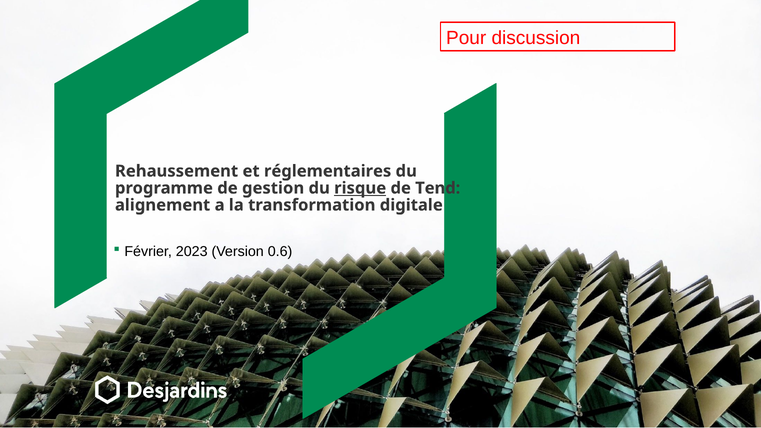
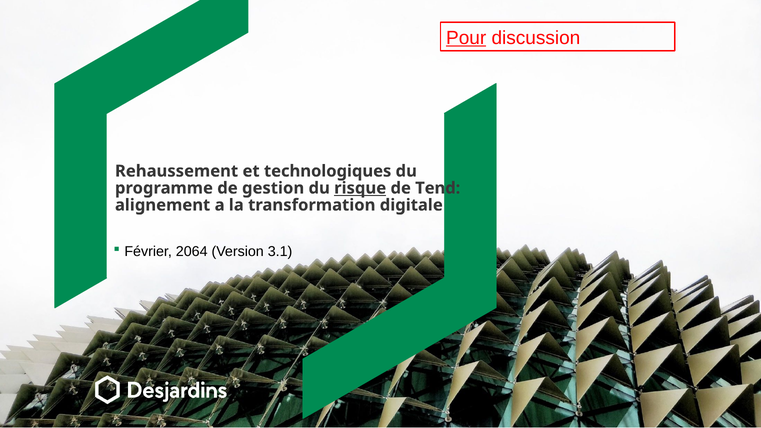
Pour underline: none -> present (466, 38)
réglementaires: réglementaires -> technologiques (328, 171)
2023: 2023 -> 2064 (192, 251)
0.6: 0.6 -> 3.1 (280, 251)
